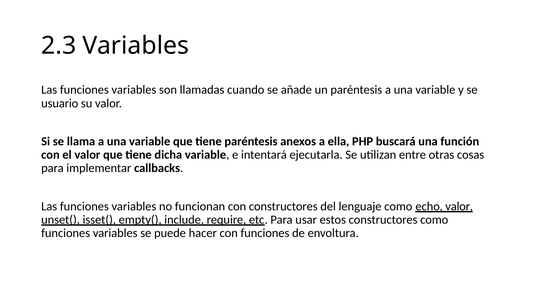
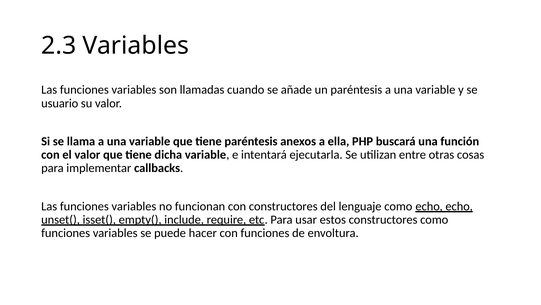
echo valor: valor -> echo (459, 206)
